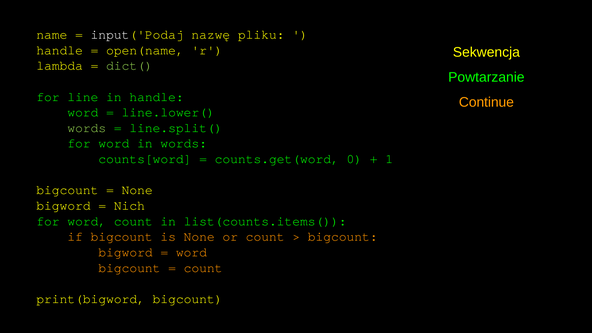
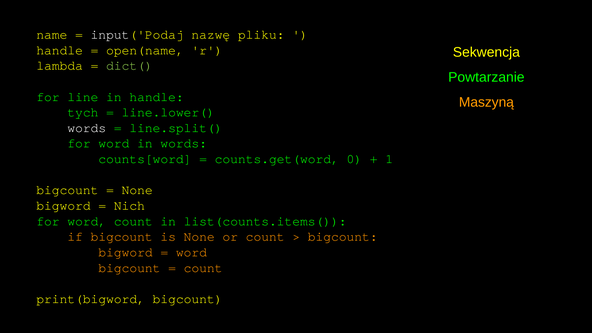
Continue: Continue -> Maszyną (486, 102)
word: word -> tych (83, 112)
words colour: light green -> white (87, 128)
